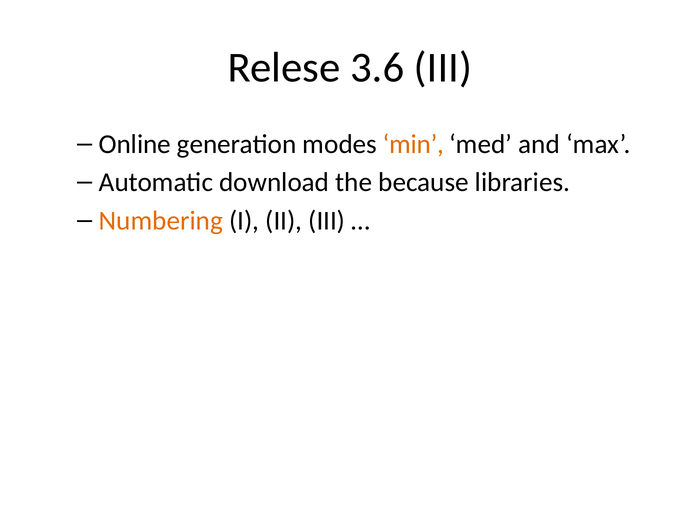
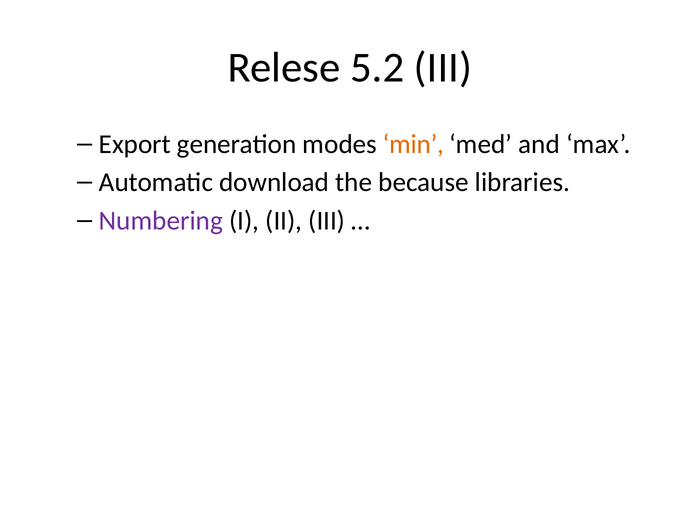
3.6: 3.6 -> 5.2 (377, 68)
Online: Online -> Export (135, 144)
Numbering colour: orange -> purple (161, 221)
